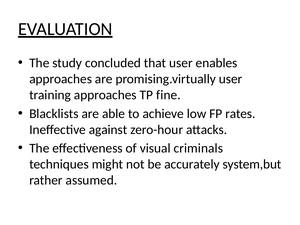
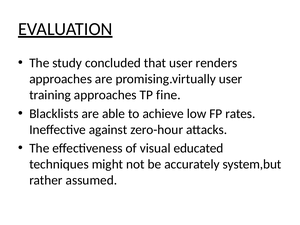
enables: enables -> renders (217, 63)
criminals: criminals -> educated (198, 148)
